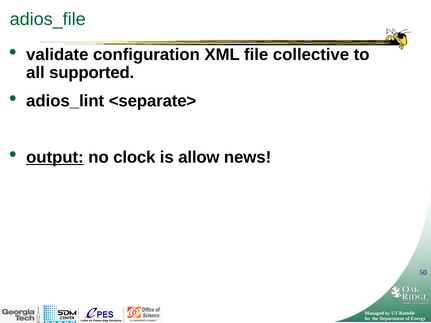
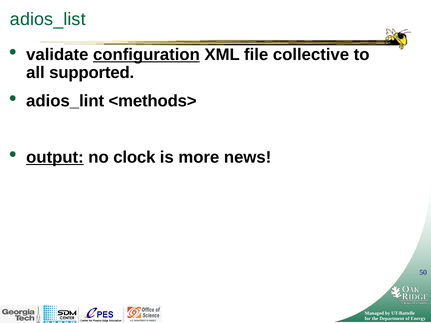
adios_file: adios_file -> adios_list (48, 19)
configuration underline: none -> present (146, 55)
<separate>: <separate> -> <methods> (153, 101)
allow: allow -> more (199, 157)
